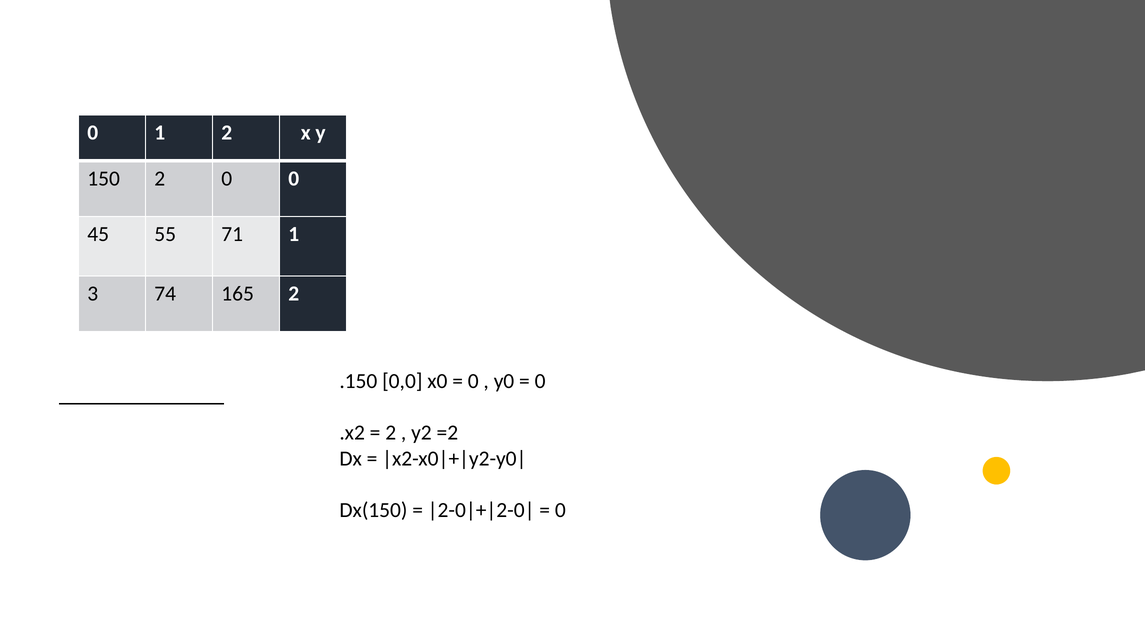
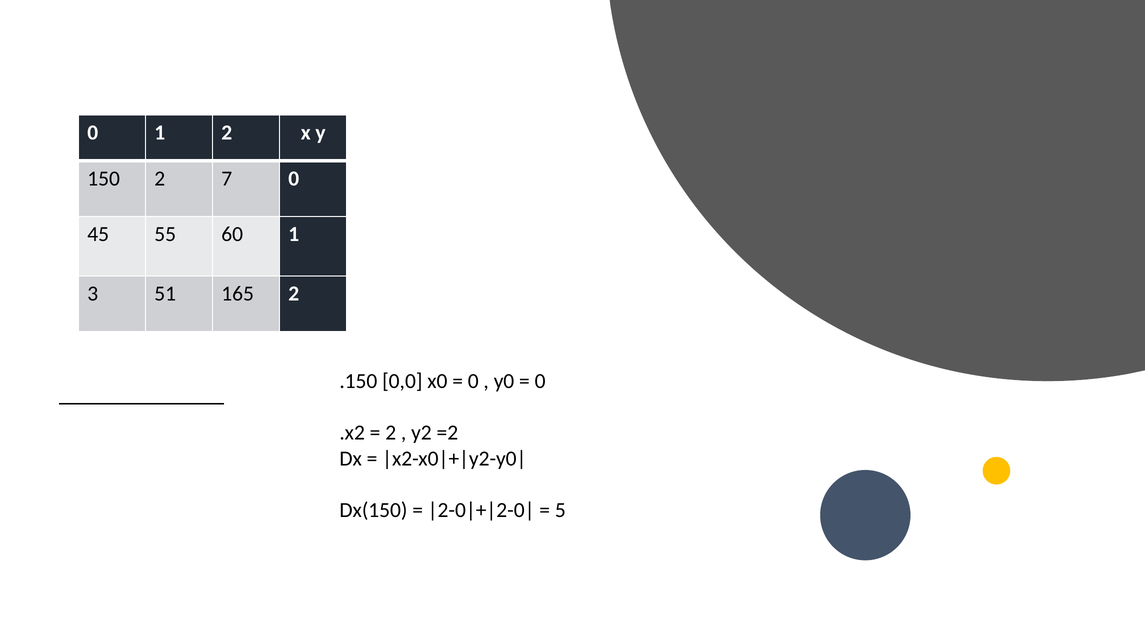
2 0: 0 -> 7 (227, 178)
71: 71 -> 60 (232, 234)
74: 74 -> 51 (165, 294)
0: 0 -> 5 (560, 510)
